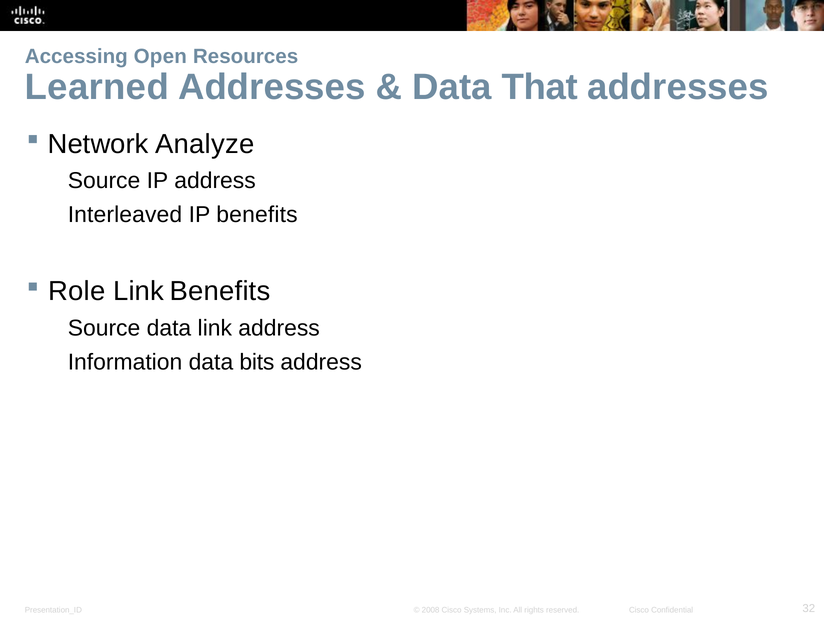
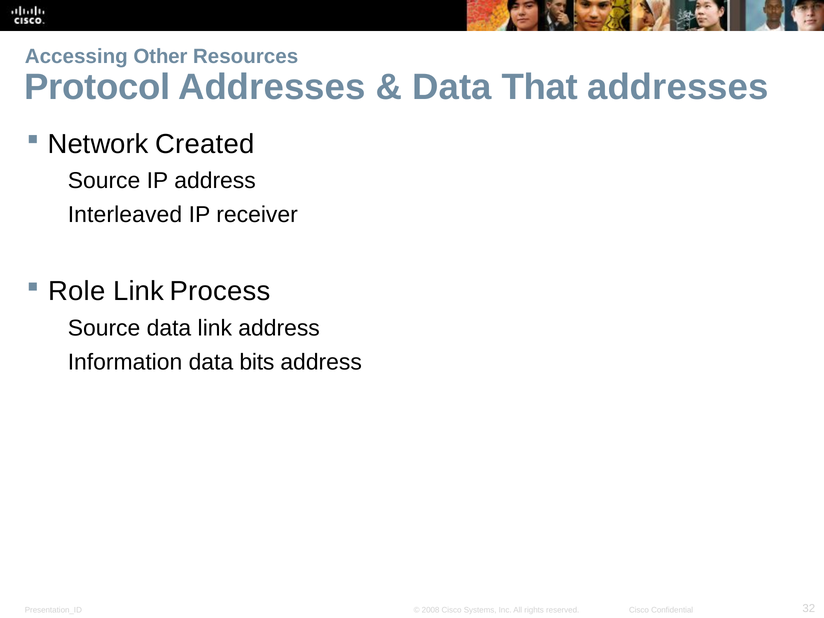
Open: Open -> Other (160, 56)
Learned: Learned -> Protocol (97, 87)
Analyze: Analyze -> Created (205, 144)
IP benefits: benefits -> receiver (257, 215)
Link Benefits: Benefits -> Process (220, 291)
